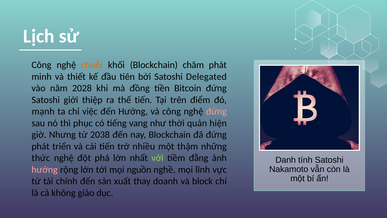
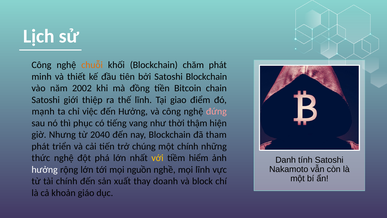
Satoshi Delegated: Delegated -> Blockchain (206, 77)
2028: 2028 -> 2002 (82, 88)
Bitcoin đứng: đứng -> chain (216, 88)
thế tiến: tiến -> lĩnh (143, 100)
trên: trên -> giao (178, 100)
quản: quản -> thậm (197, 123)
2038: 2038 -> 2040 (100, 135)
đã đứng: đứng -> tham (216, 135)
nhiều: nhiều -> chúng (144, 146)
một thậm: thậm -> chính (188, 146)
với colour: light green -> yellow (157, 158)
đằng: đằng -> hiểm (199, 158)
hưởng colour: pink -> white (45, 169)
không: không -> khoản (64, 193)
